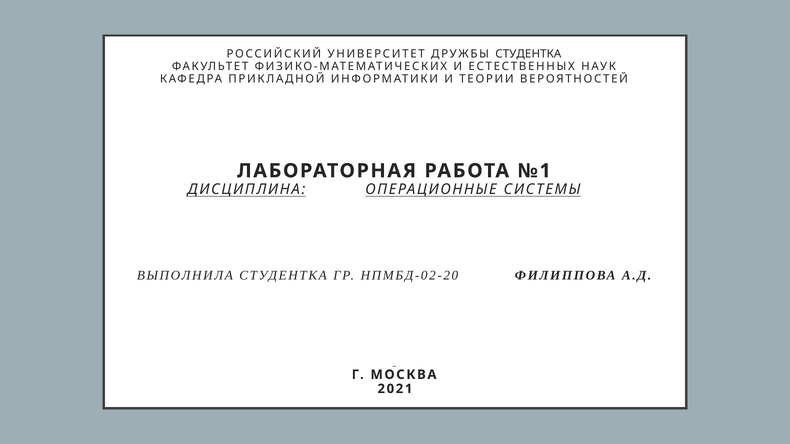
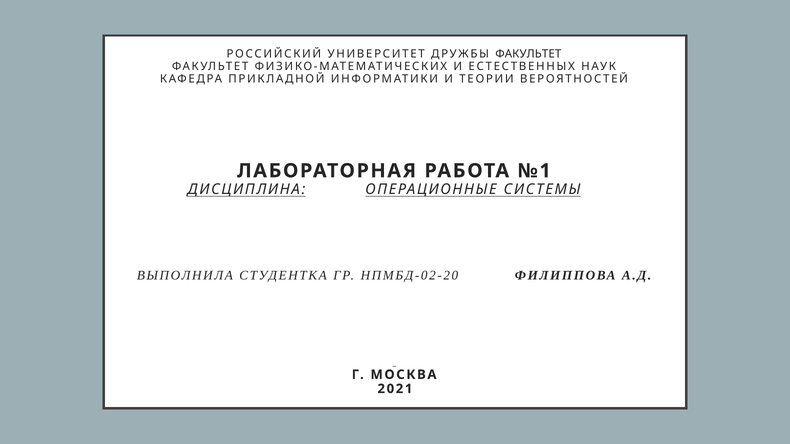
ДРУЖБЫ СТУДЕНТКА: СТУДЕНТКА -> ФАКУЛЬТЕТ (528, 54)
